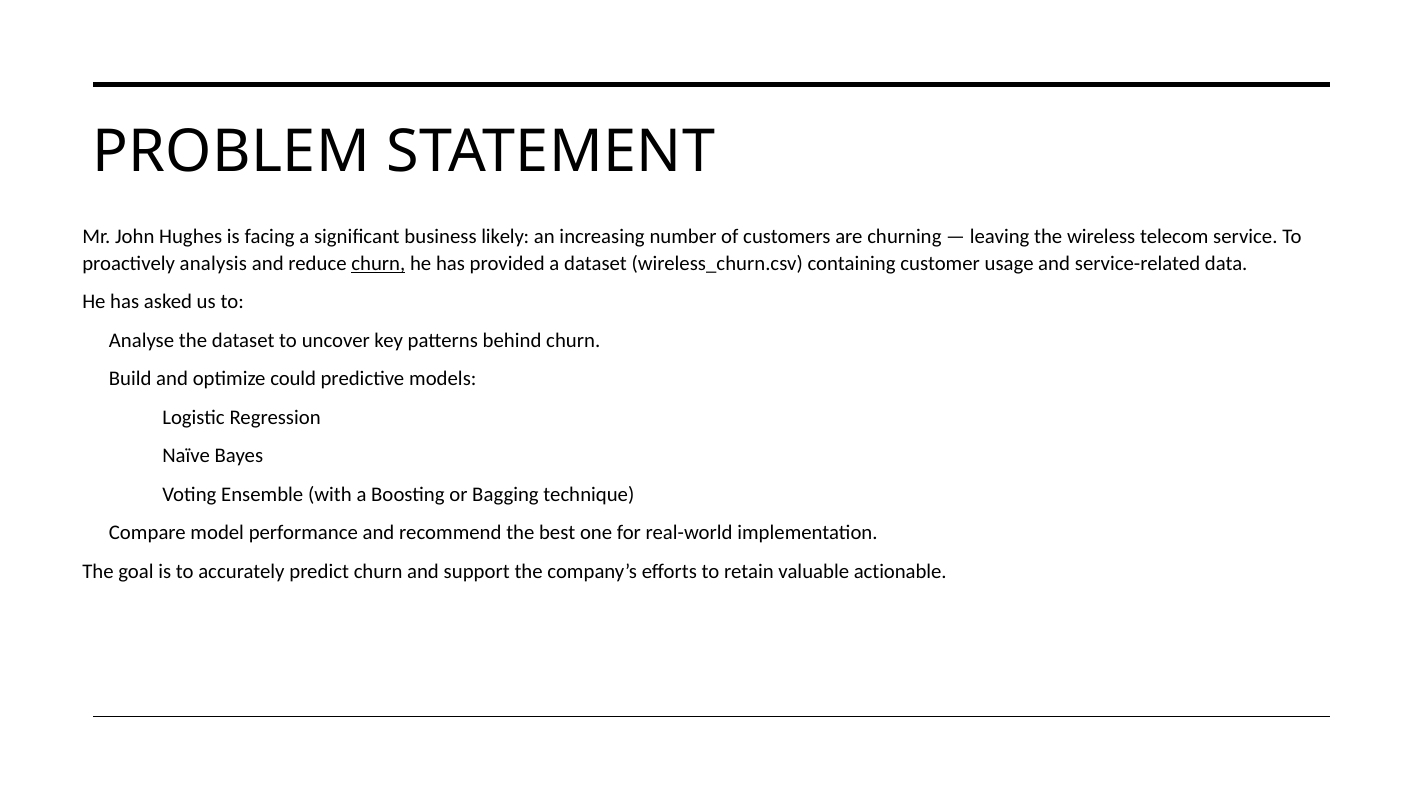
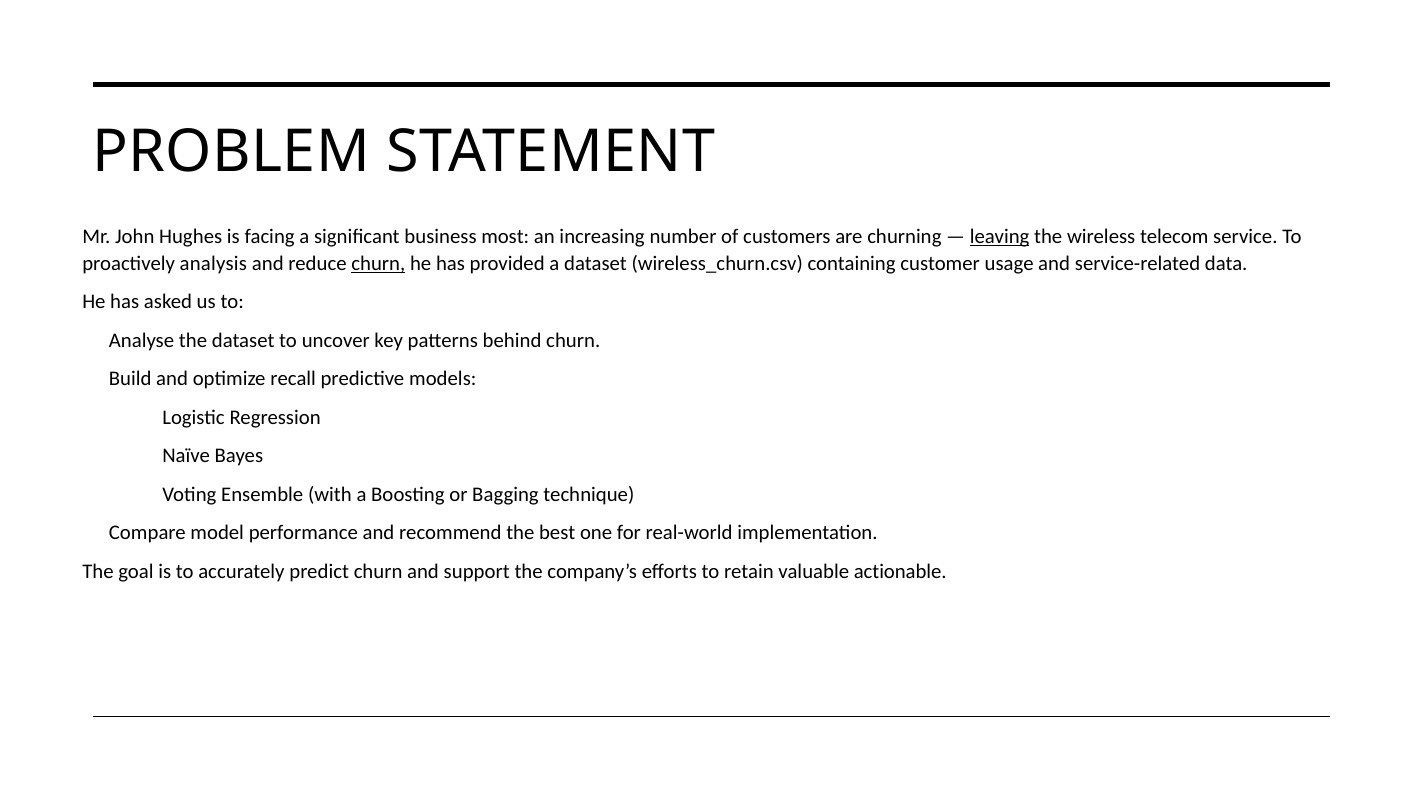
likely: likely -> most (505, 237)
leaving underline: none -> present (1000, 237)
could: could -> recall (293, 379)
